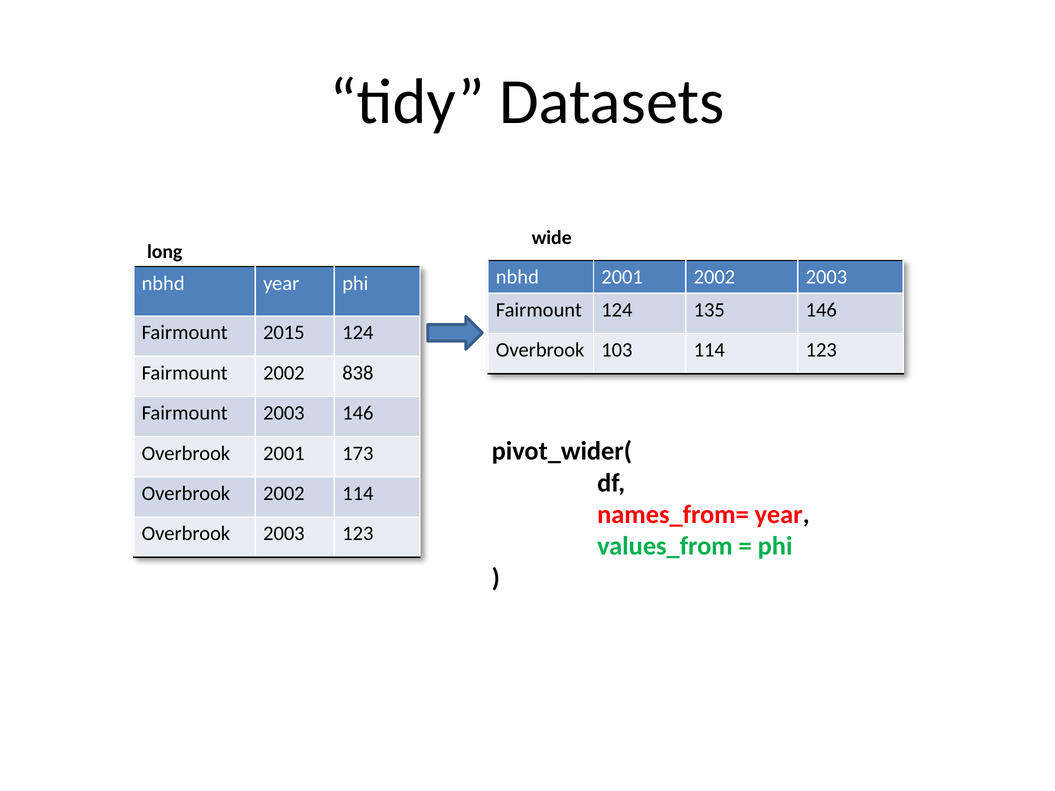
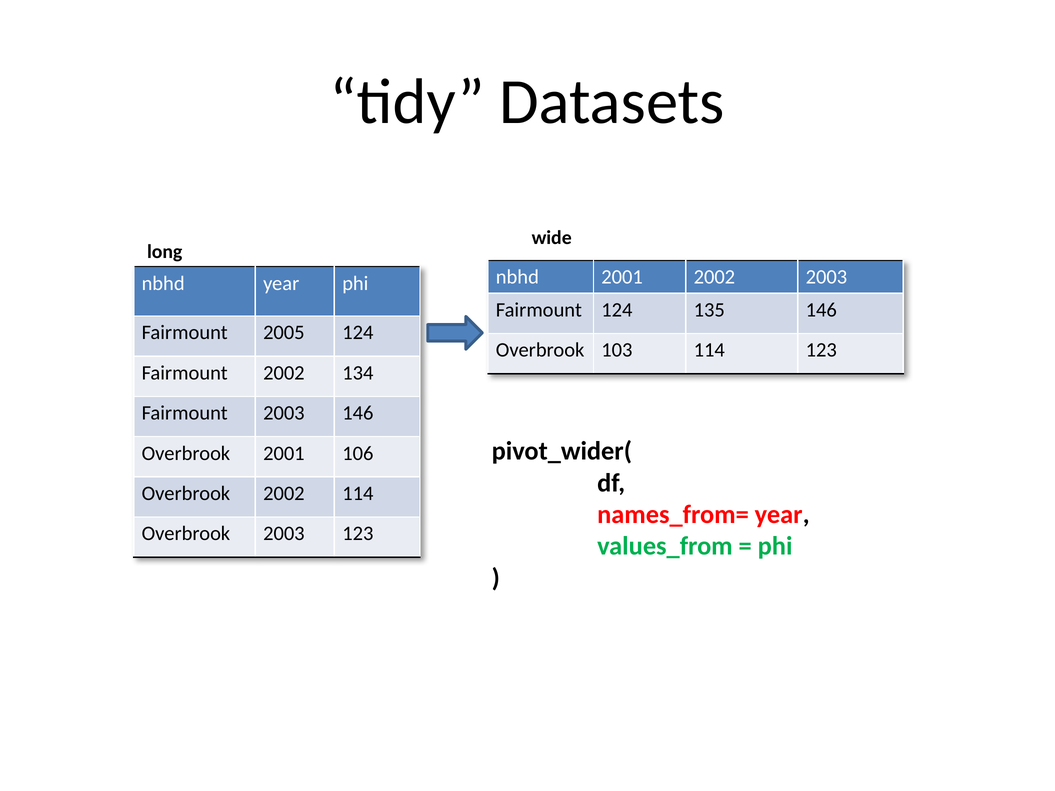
2015: 2015 -> 2005 (284, 333)
838: 838 -> 134 (358, 373)
173: 173 -> 106 (358, 453)
